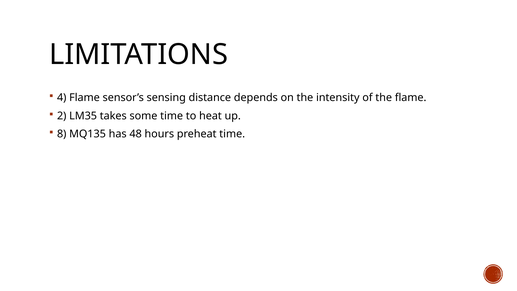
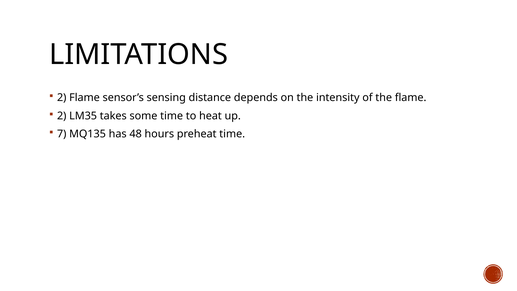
4: 4 -> 2 (62, 98)
8: 8 -> 7 (62, 134)
